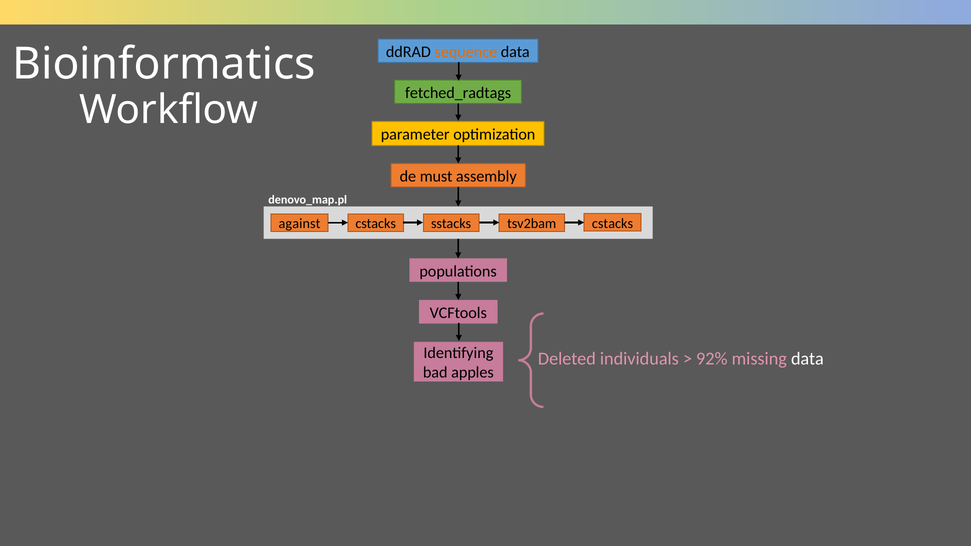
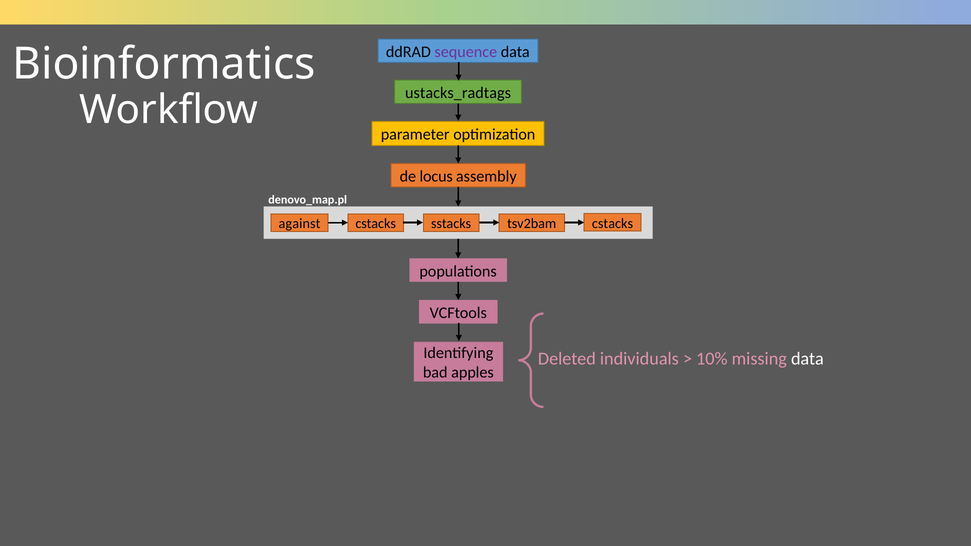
sequence colour: orange -> purple (466, 52)
fetched_radtags: fetched_radtags -> ustacks_radtags (458, 93)
must: must -> locus (436, 176)
92%: 92% -> 10% (712, 359)
